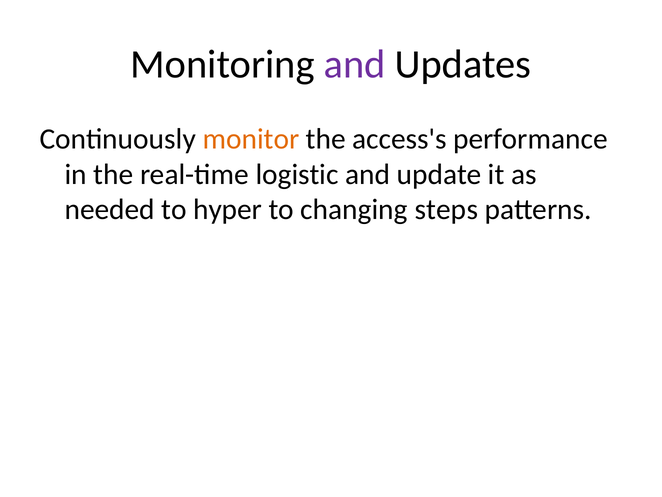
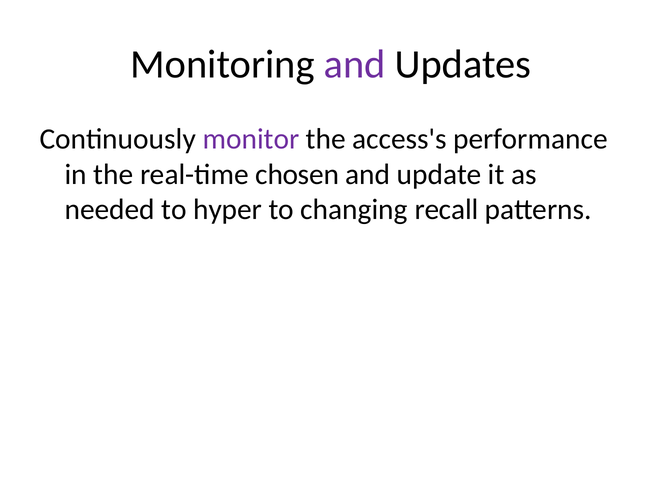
monitor colour: orange -> purple (251, 139)
logistic: logistic -> chosen (297, 174)
steps: steps -> recall (446, 210)
